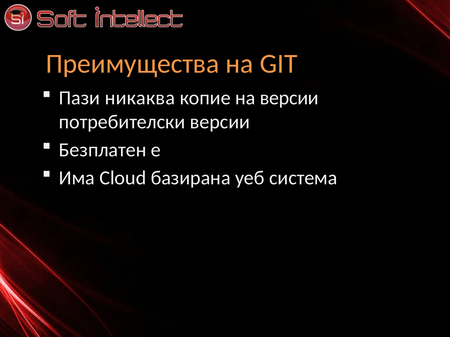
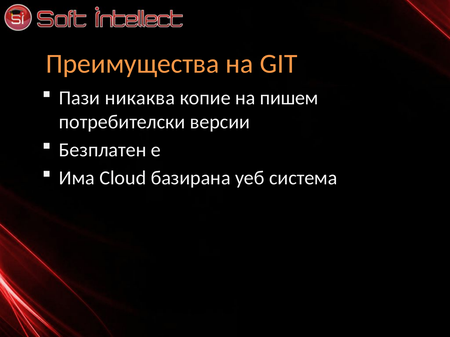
на версии: версии -> пишем (289, 98)
